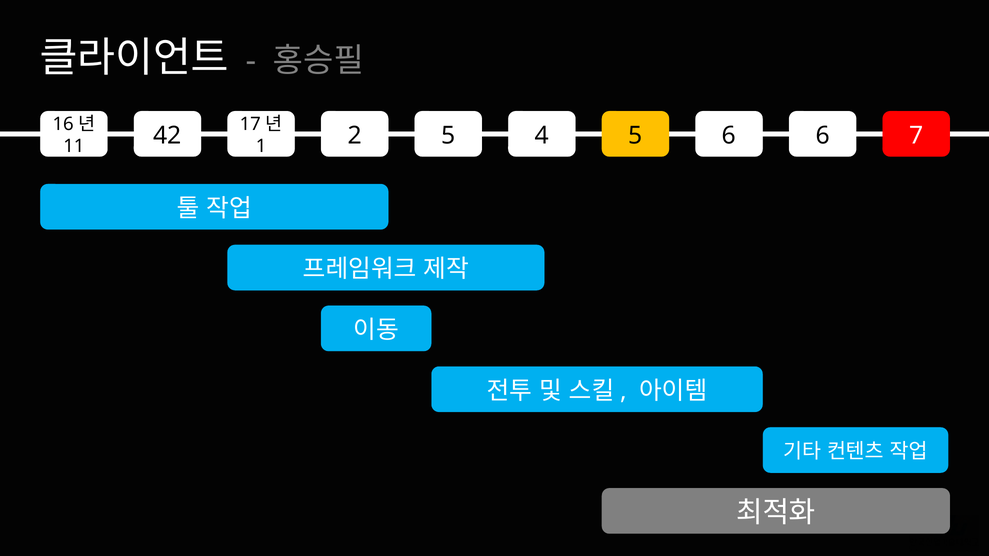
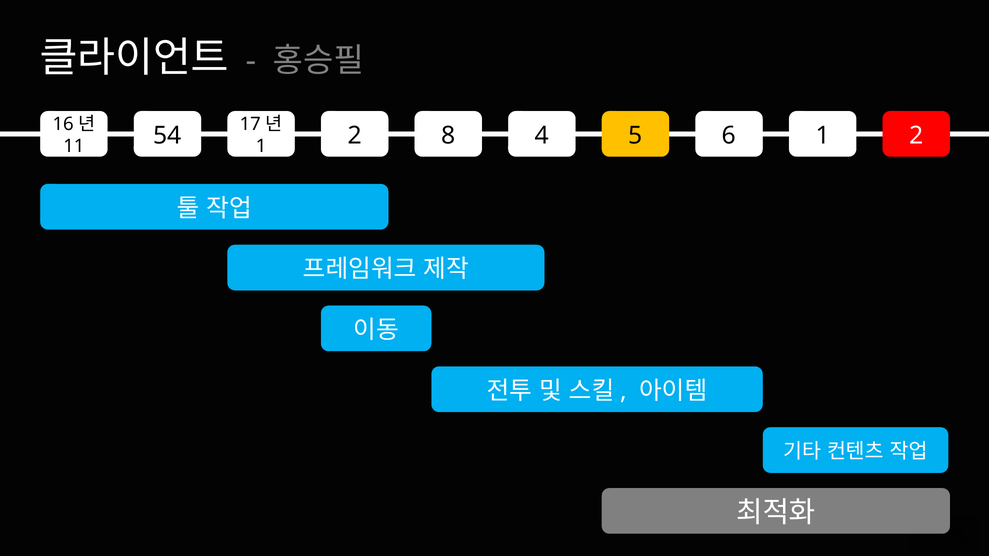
2 5: 5 -> 8 (448, 136)
6 6: 6 -> 1 (823, 136)
5 7: 7 -> 2 (916, 136)
42: 42 -> 54 (168, 136)
